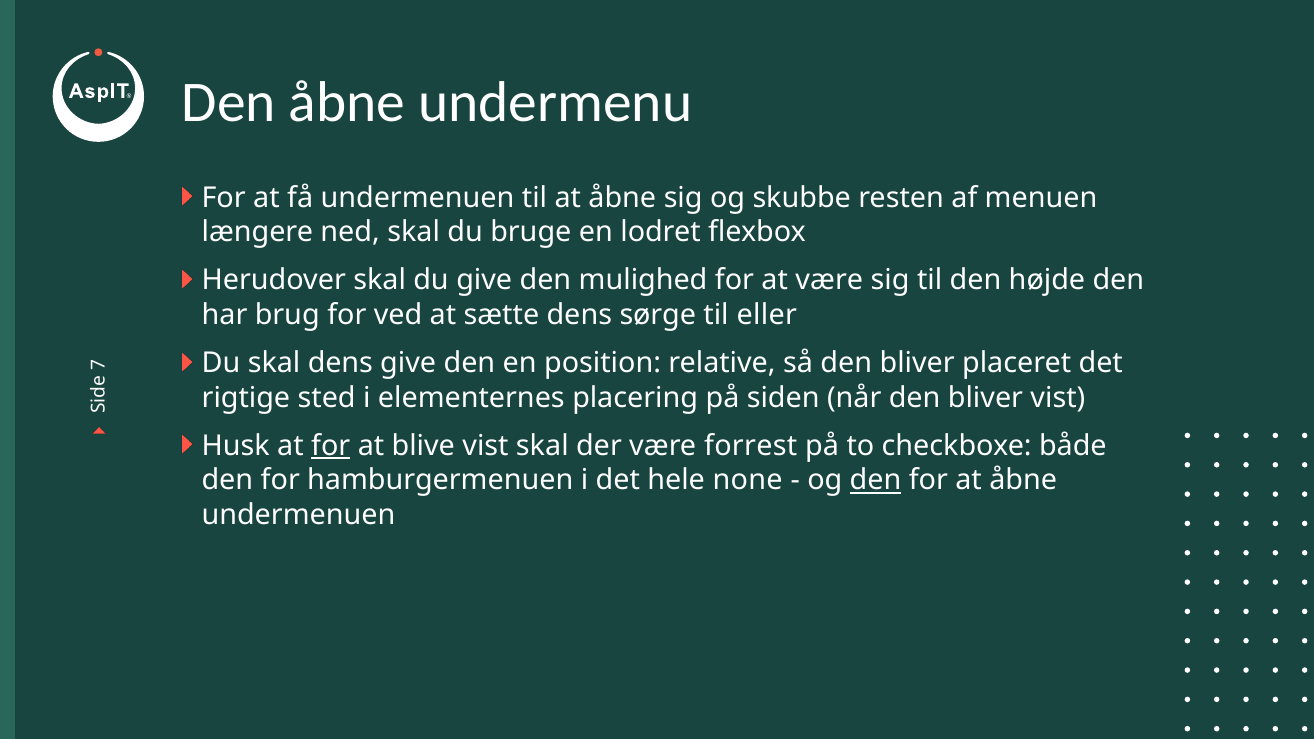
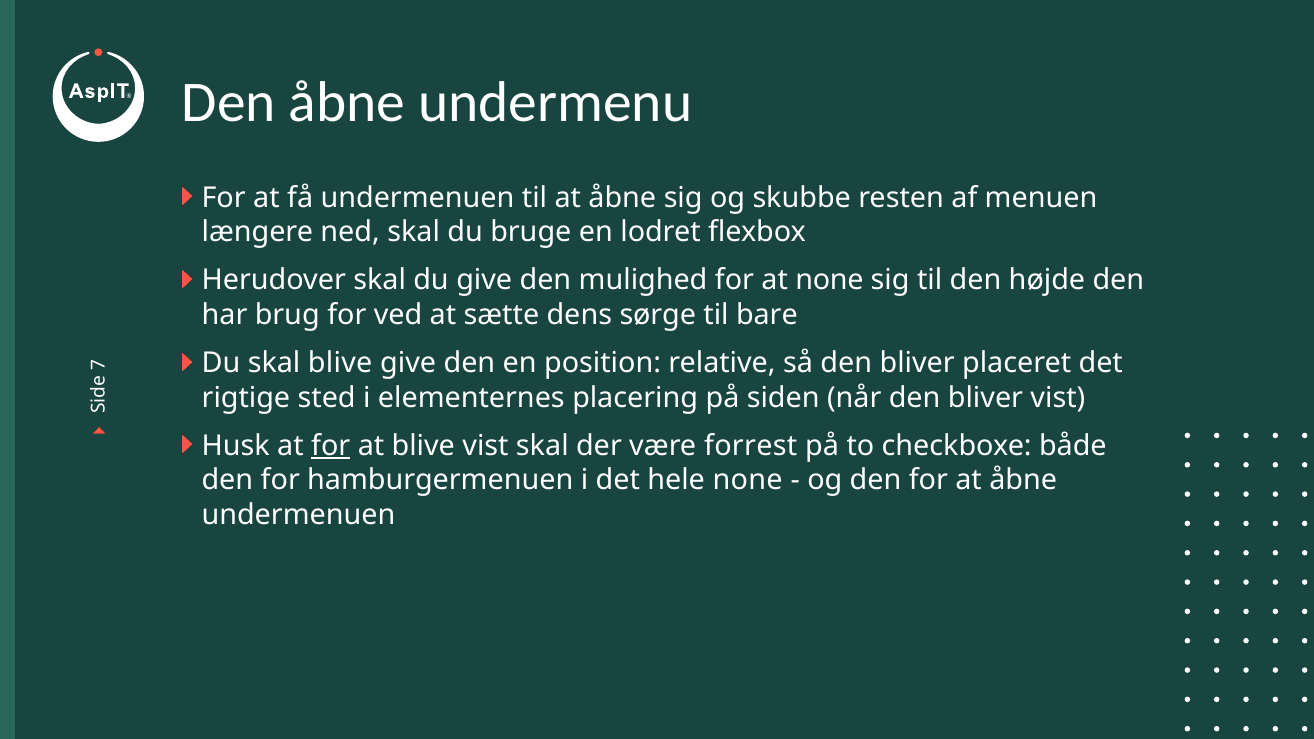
at være: være -> none (829, 281)
eller: eller -> bare (767, 315)
skal dens: dens -> blive (340, 363)
den underline: present -> none (876, 480)
